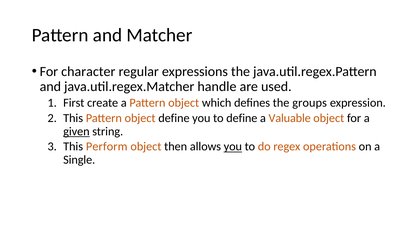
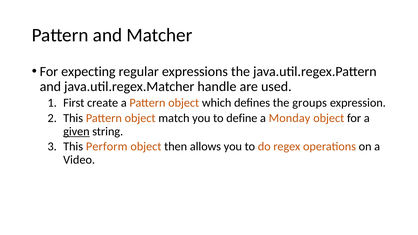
character: character -> expecting (88, 72)
object define: define -> match (174, 118)
Valuable: Valuable -> Monday (290, 118)
you underline: present -> none (233, 147)
Single: Single -> Video (79, 160)
